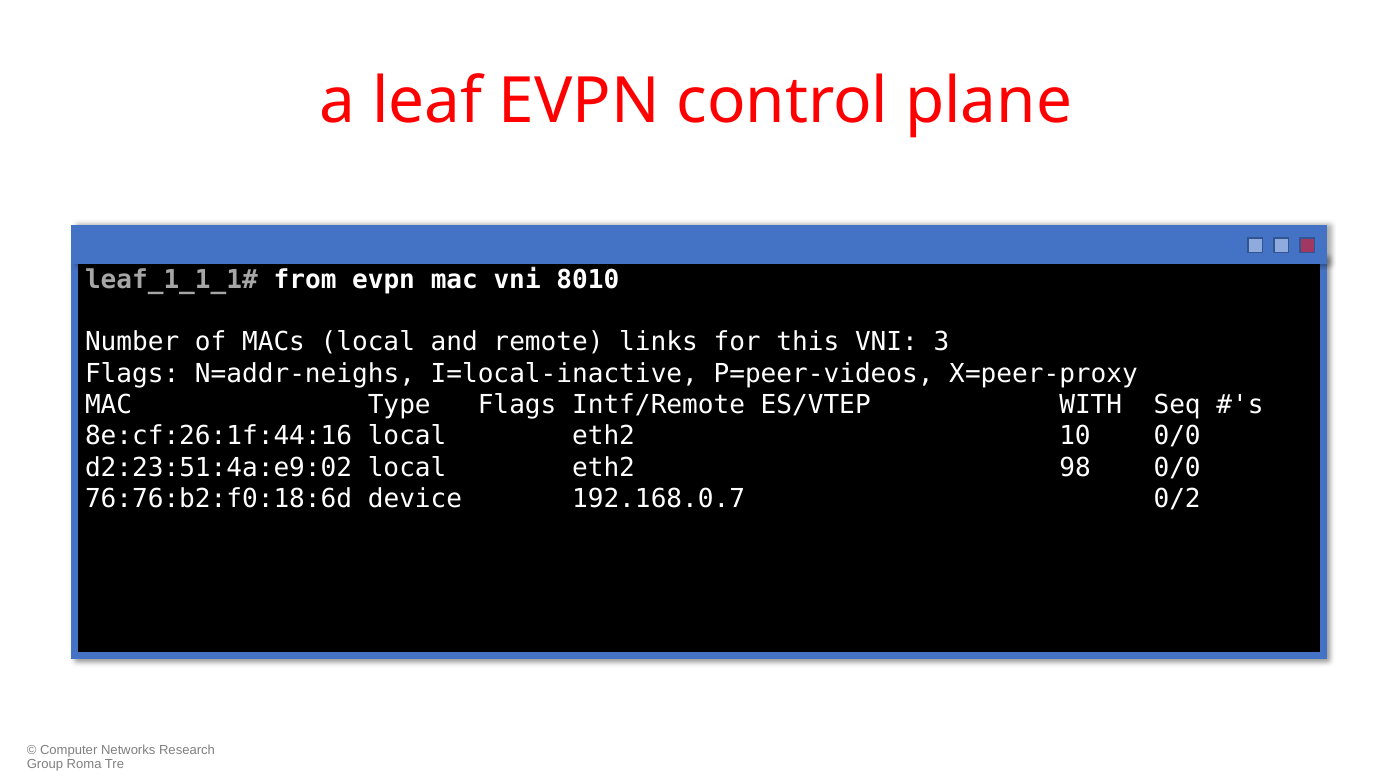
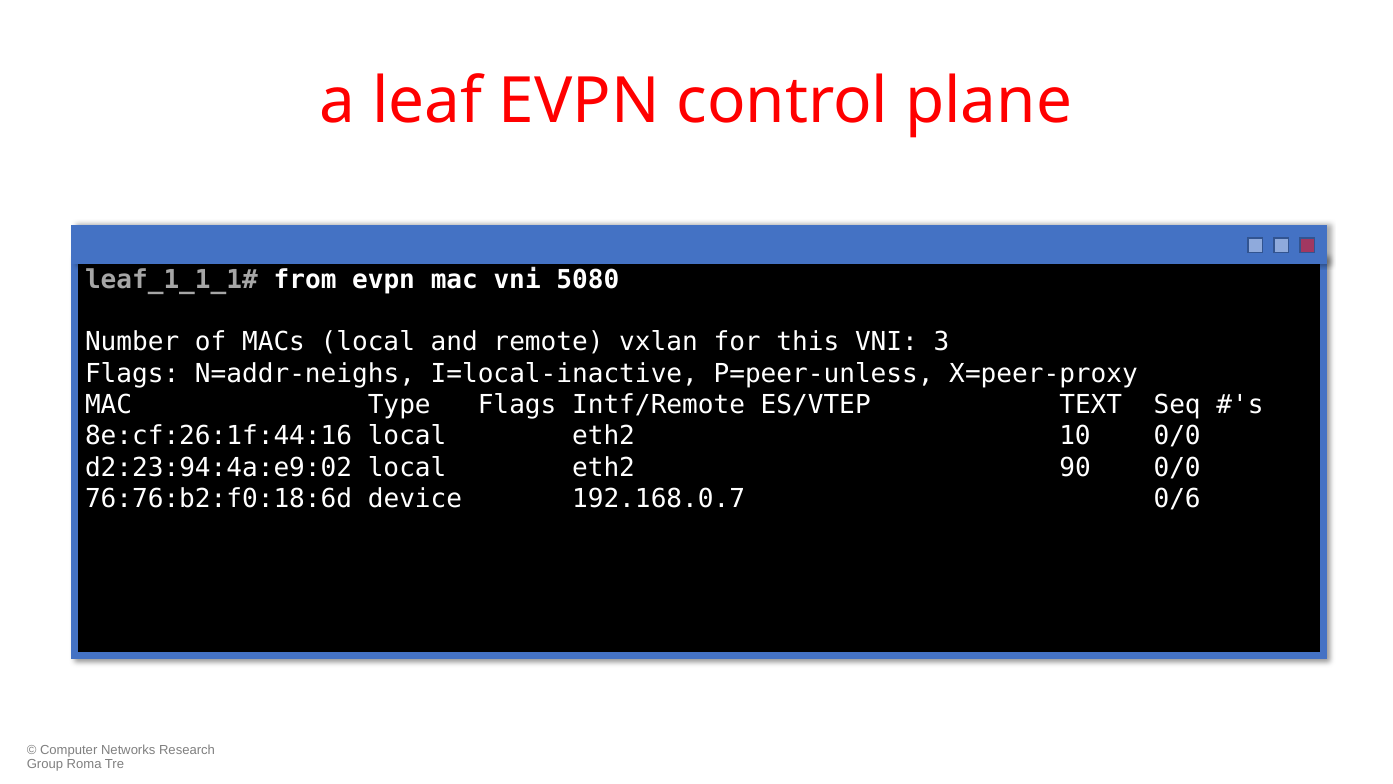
8010: 8010 -> 5080 (588, 279)
links: links -> vxlan (659, 342)
P=peer-videos: P=peer-videos -> P=peer-unless (824, 373)
WITH: WITH -> TEXT (1091, 405)
d2:23:51:4a:e9:02: d2:23:51:4a:e9:02 -> d2:23:94:4a:e9:02 (219, 467)
98: 98 -> 90 (1075, 467)
0/2: 0/2 -> 0/6 (1177, 499)
